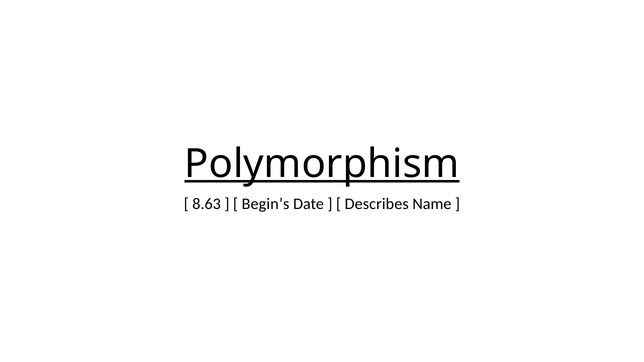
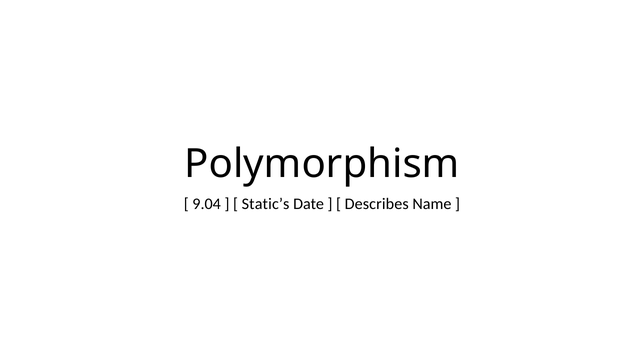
Polymorphism underline: present -> none (322, 164)
8.63: 8.63 -> 9.04 (207, 204)
Begin’s: Begin’s -> Static’s (266, 204)
